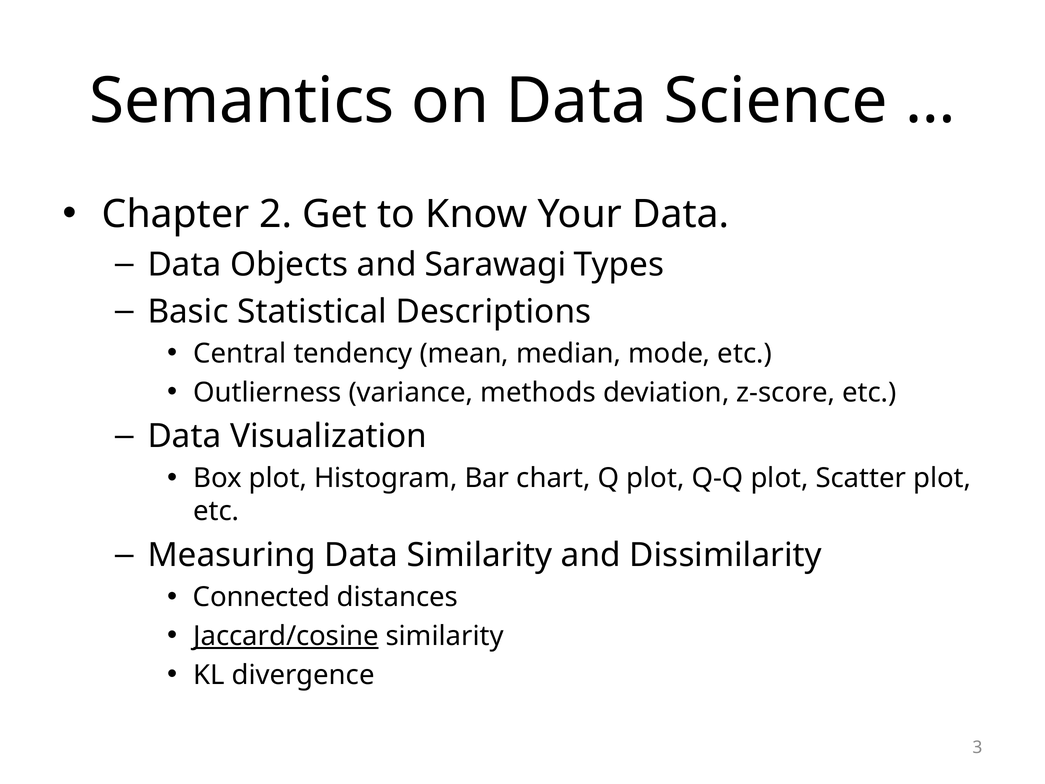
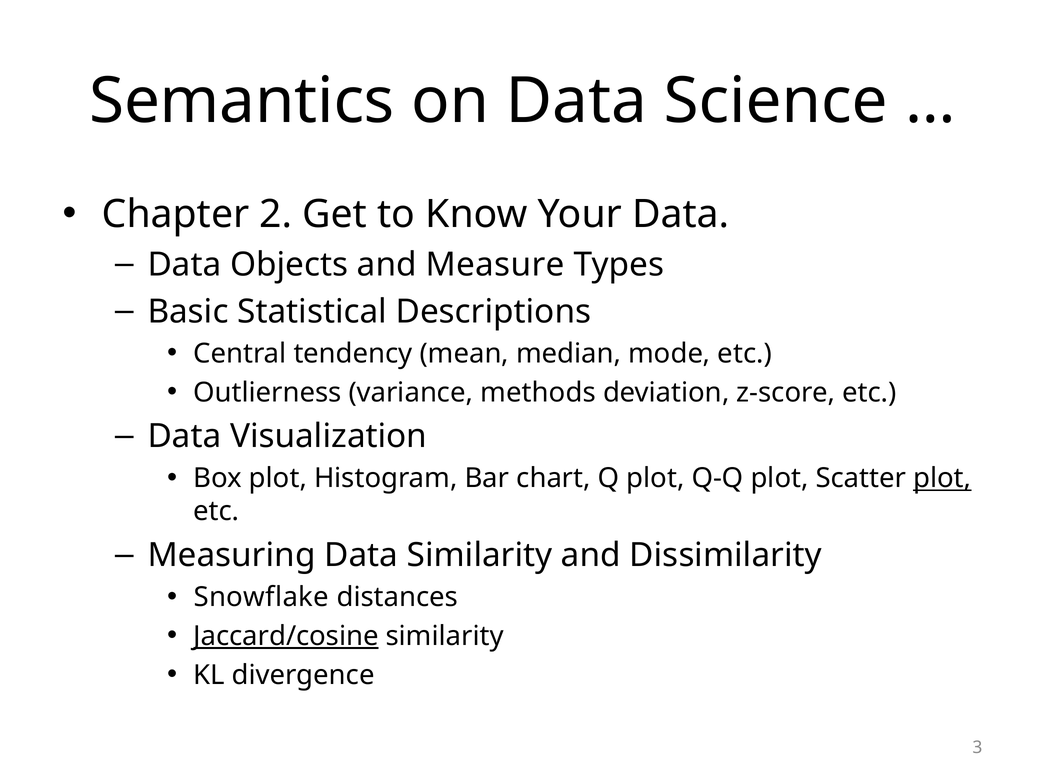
Sarawagi: Sarawagi -> Measure (495, 264)
plot underline: none -> present (942, 478)
Connected: Connected -> Snowflake (261, 597)
